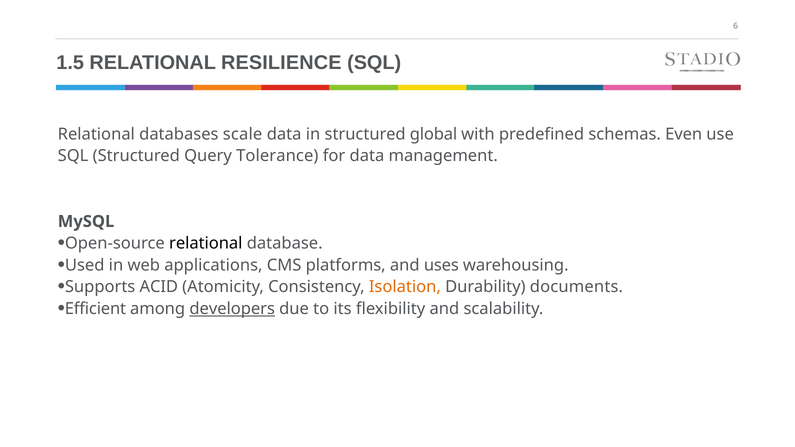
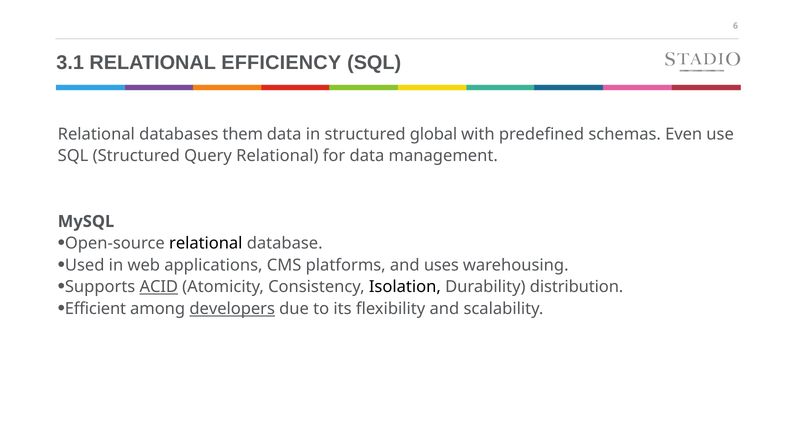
1.5: 1.5 -> 3.1 (70, 63)
RESILIENCE: RESILIENCE -> EFFICIENCY (281, 63)
scale: scale -> them (243, 134)
Query Tolerance: Tolerance -> Relational (277, 156)
ACID underline: none -> present (159, 287)
Isolation colour: orange -> black (405, 287)
documents: documents -> distribution (577, 287)
